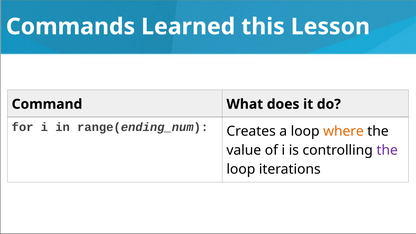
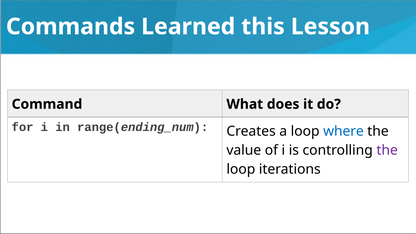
where colour: orange -> blue (343, 131)
